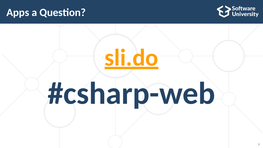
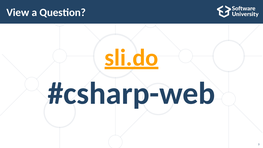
Apps: Apps -> View (18, 12)
